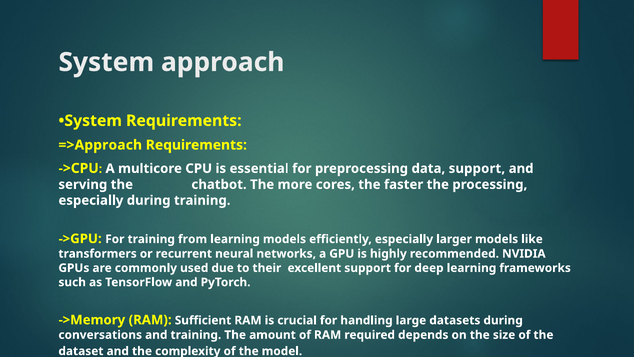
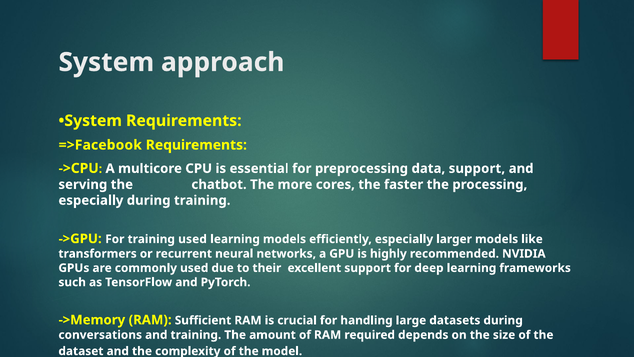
=>Approach: =>Approach -> =>Facebook (100, 145)
training from: from -> used (193, 239)
